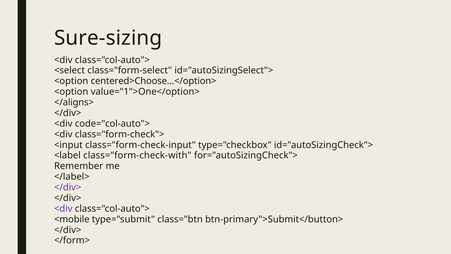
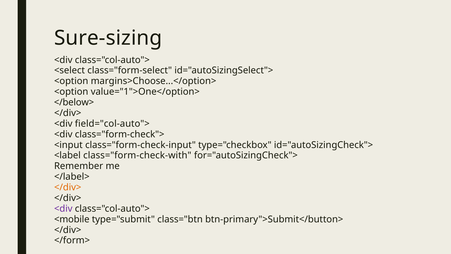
centered>Choose...</option>: centered>Choose...</option> -> margins>Choose...</option> (154, 81)
</aligns>: </aligns> -> </below> (74, 102)
code="col-auto">: code="col-auto"> -> field="col-auto"> (112, 124)
</div> colour: purple -> orange (68, 187)
